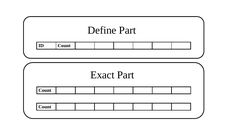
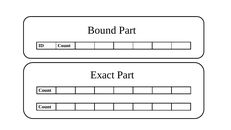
Define: Define -> Bound (102, 30)
